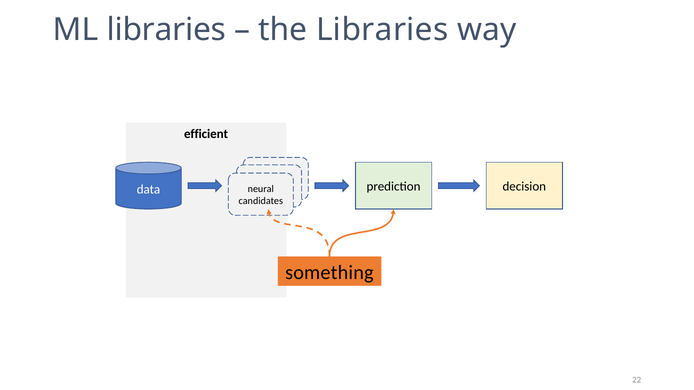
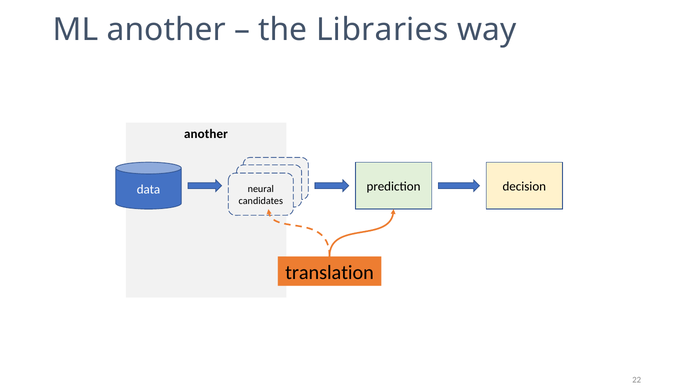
ML libraries: libraries -> another (166, 30)
efficient: efficient -> another (206, 134)
something: something -> translation (330, 273)
